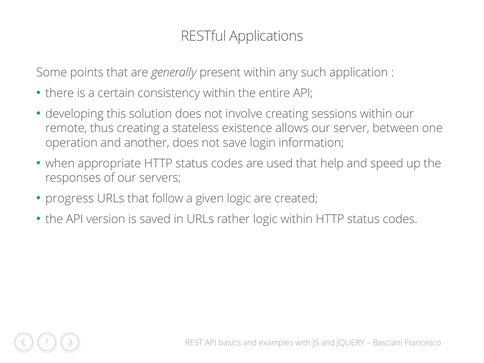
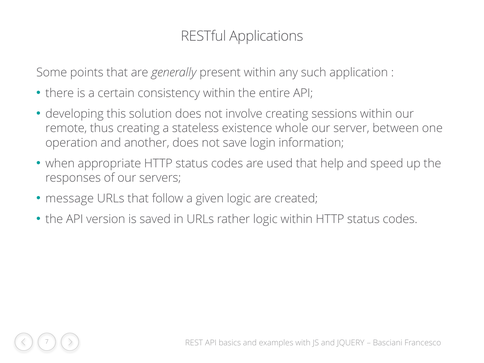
allows: allows -> whole (292, 128)
progress: progress -> message (70, 199)
